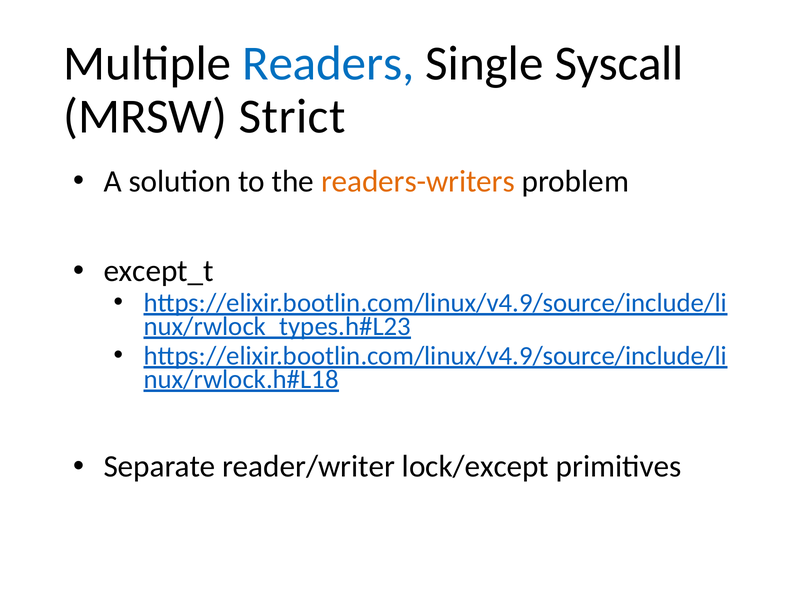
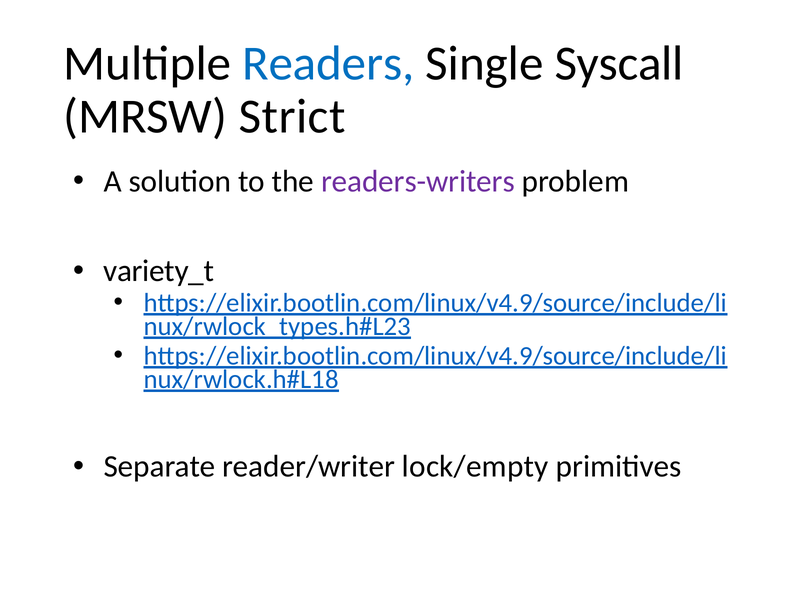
readers-writers colour: orange -> purple (418, 181)
except_t: except_t -> variety_t (159, 271)
lock/except: lock/except -> lock/empty (475, 467)
